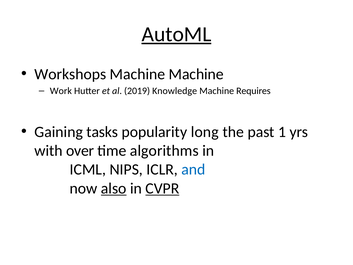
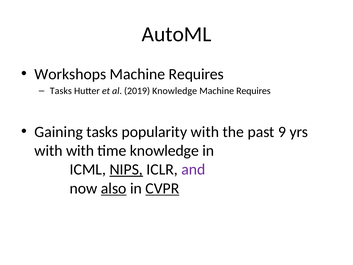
AutoML underline: present -> none (176, 34)
Machine: Machine -> Requires (196, 74)
Work: Work -> Tasks (61, 91)
popularity long: long -> with (205, 132)
1: 1 -> 9 (282, 132)
with over: over -> with (80, 151)
time algorithms: algorithms -> knowledge (164, 151)
NIPS underline: none -> present (126, 169)
and colour: blue -> purple (193, 169)
